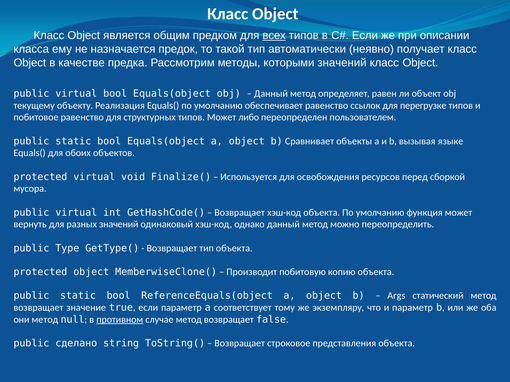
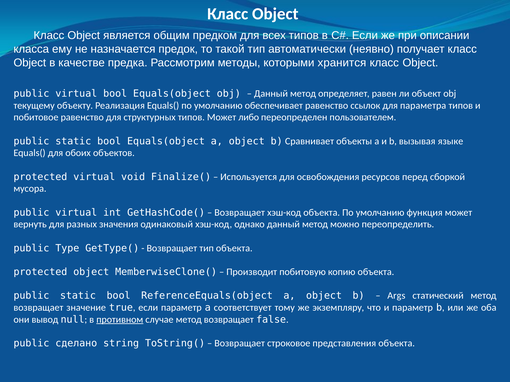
всех underline: present -> none (274, 36)
которыми значений: значений -> хранится (342, 63)
перегрузке: перегрузке -> параметра (423, 106)
разных значений: значений -> значения (119, 225)
они метод: метод -> вывод (45, 320)
